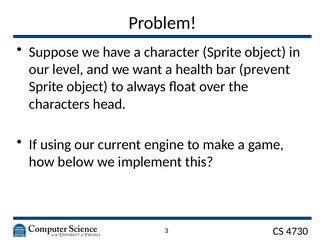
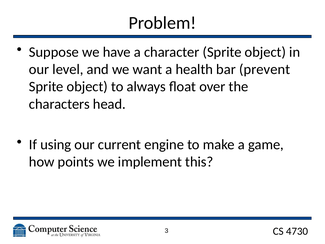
below: below -> points (76, 162)
